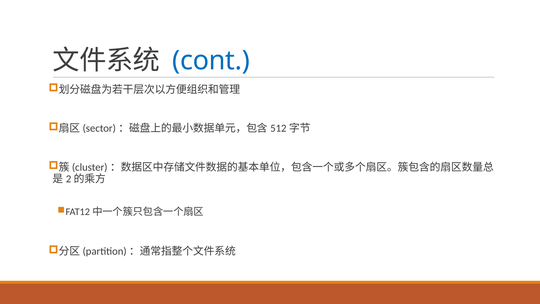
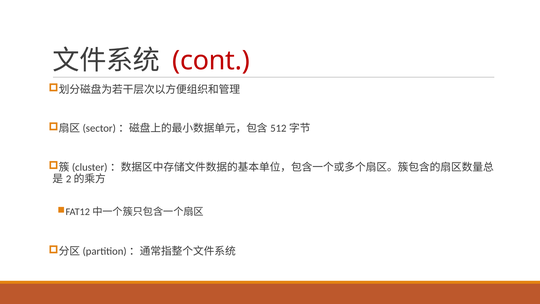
cont colour: blue -> red (211, 60)
